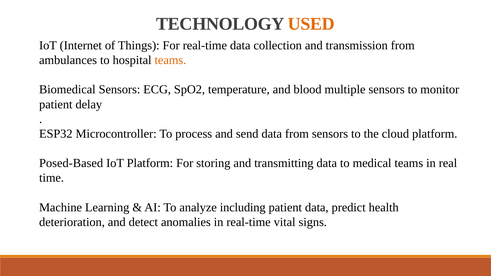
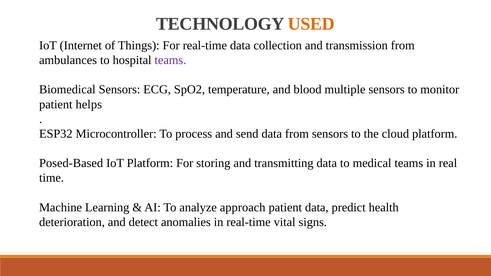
teams colour: orange -> purple (170, 60)
delay: delay -> helps (89, 104)
including: including -> approach (243, 208)
